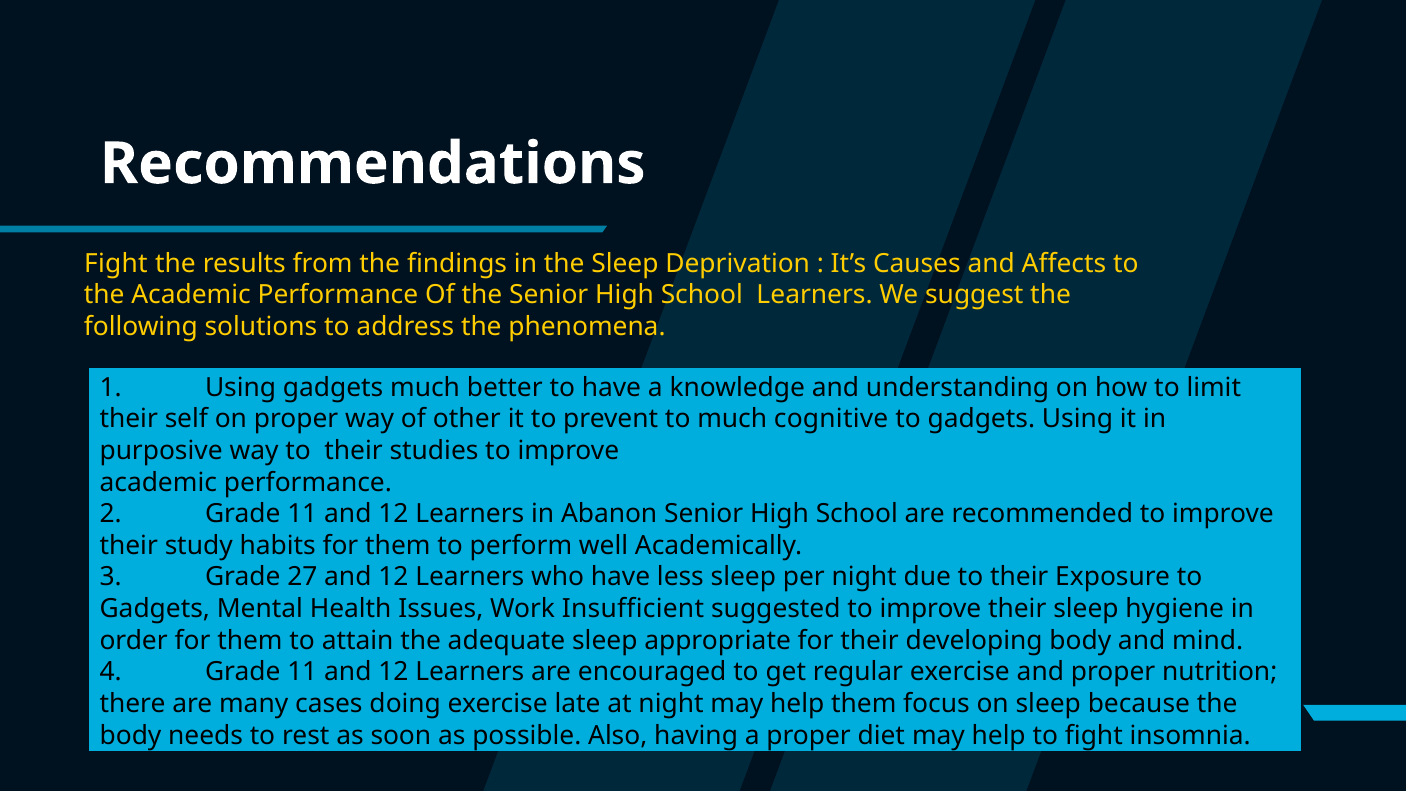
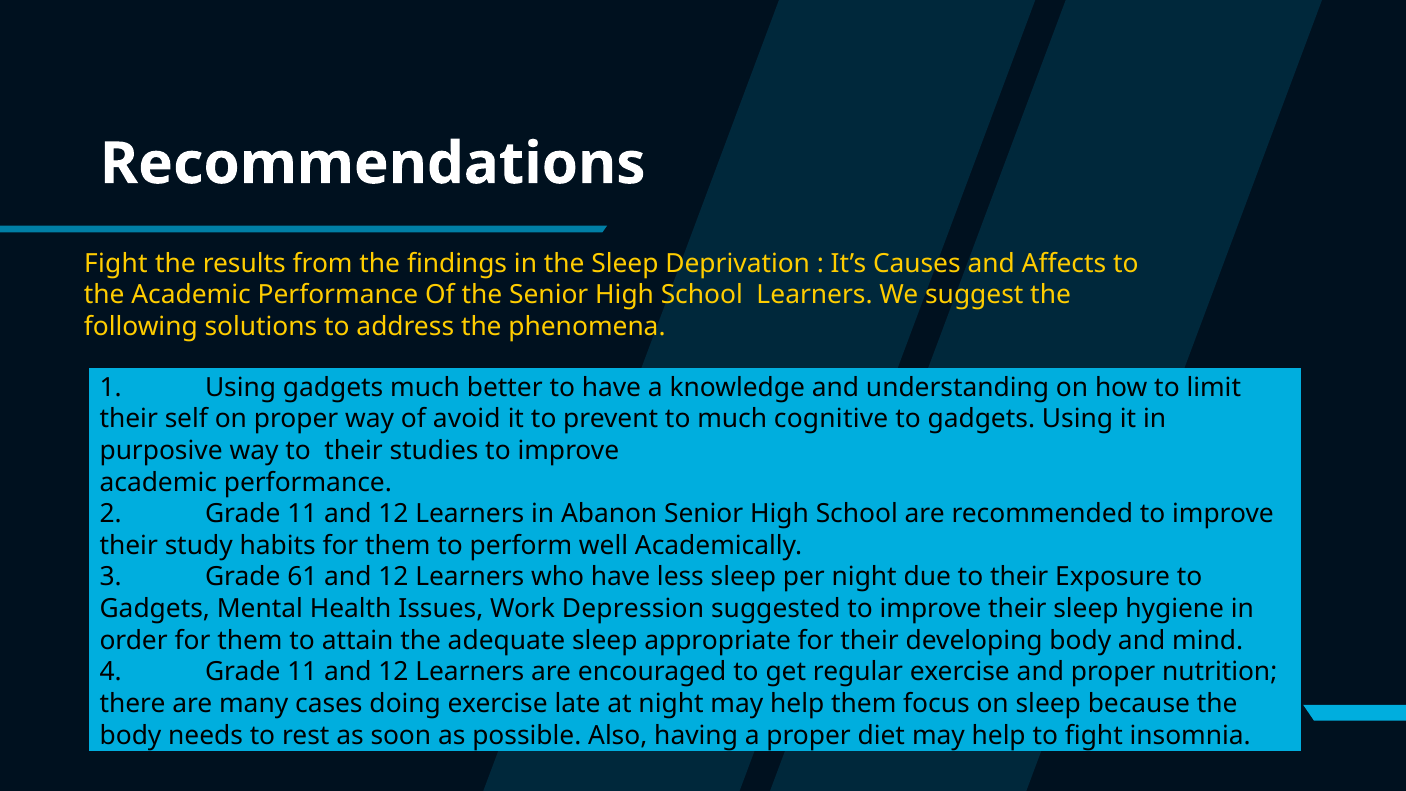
other: other -> avoid (467, 419)
27: 27 -> 61 (302, 577)
Insufficient: Insufficient -> Depression (633, 609)
